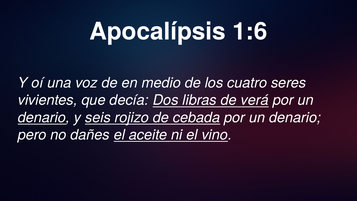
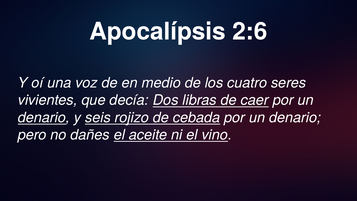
1:6: 1:6 -> 2:6 (250, 32)
verá: verá -> caer (255, 100)
